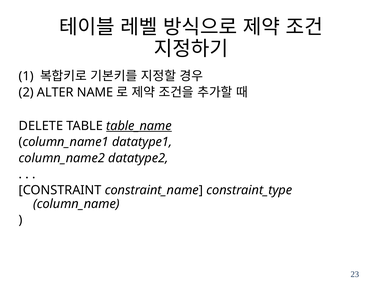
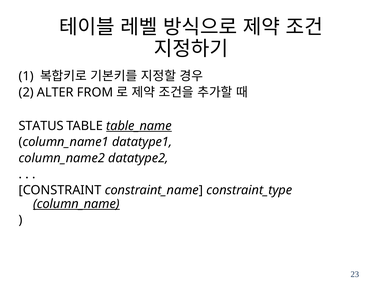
NAME: NAME -> FROM (95, 92)
DELETE: DELETE -> STATUS (41, 126)
column_name underline: none -> present (76, 204)
